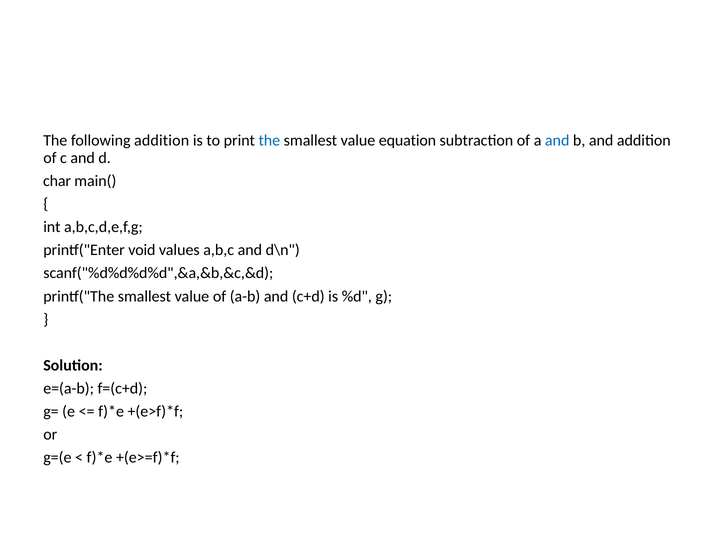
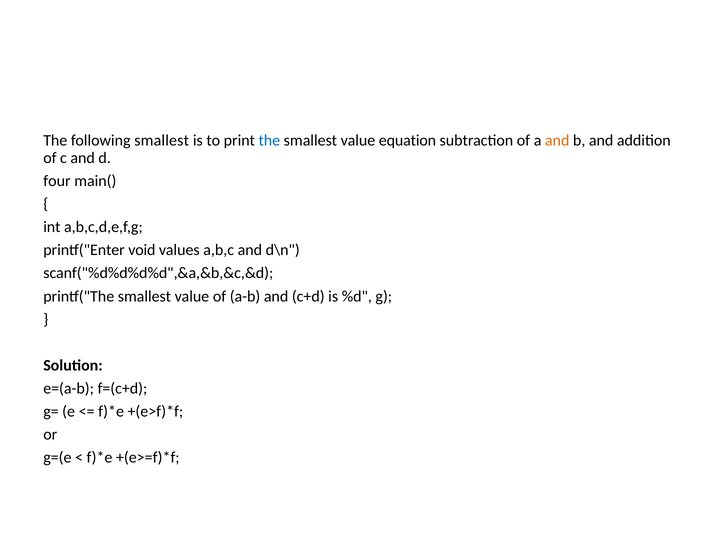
following addition: addition -> smallest (162, 141)
and colour: blue -> orange (557, 141)
char: char -> four (57, 181)
